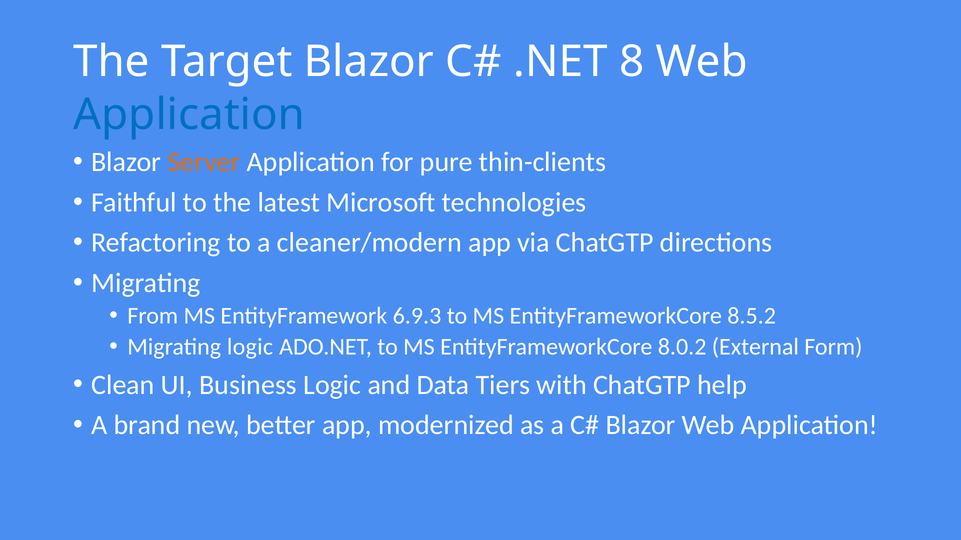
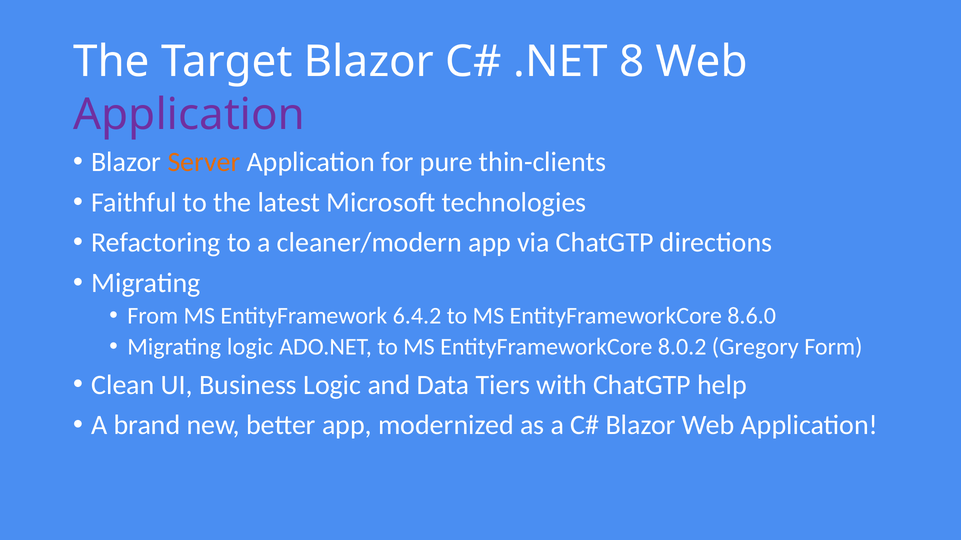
Application colour: blue -> purple (189, 115)
6.9.3: 6.9.3 -> 6.4.2 (417, 316)
8.5.2: 8.5.2 -> 8.6.0 (752, 316)
External: External -> Gregory (755, 347)
